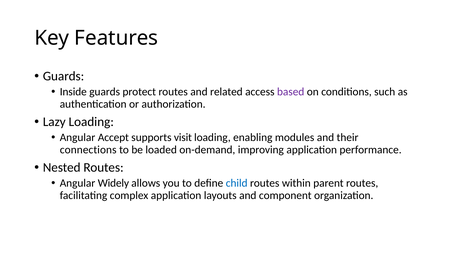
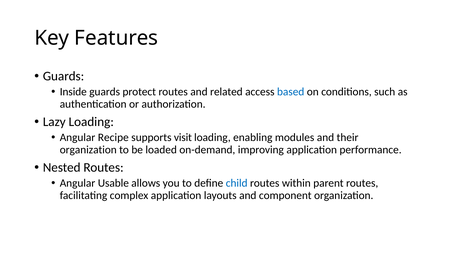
based colour: purple -> blue (291, 92)
Accept: Accept -> Recipe (113, 137)
connections: connections -> organization (88, 150)
Widely: Widely -> Usable (113, 183)
